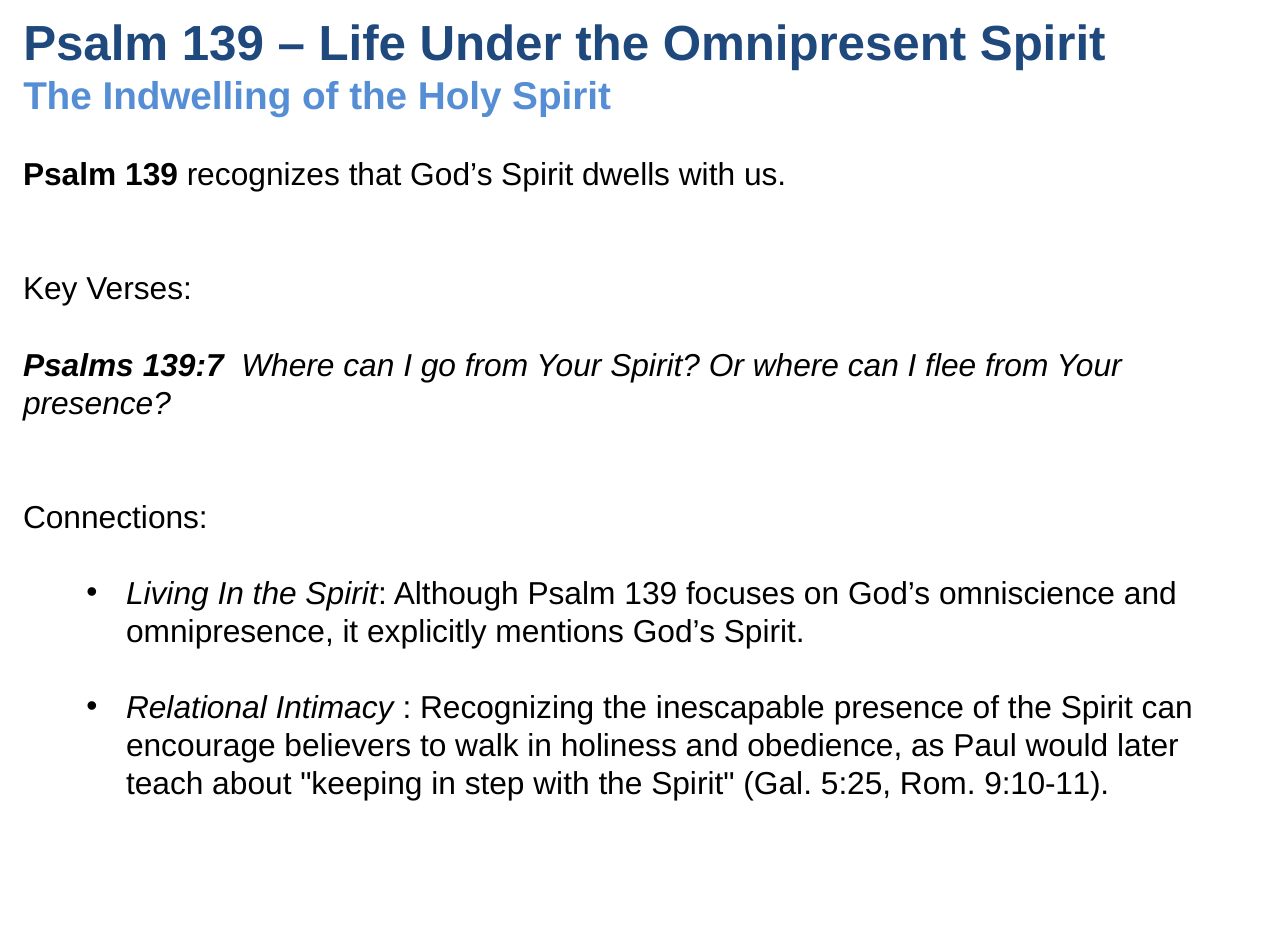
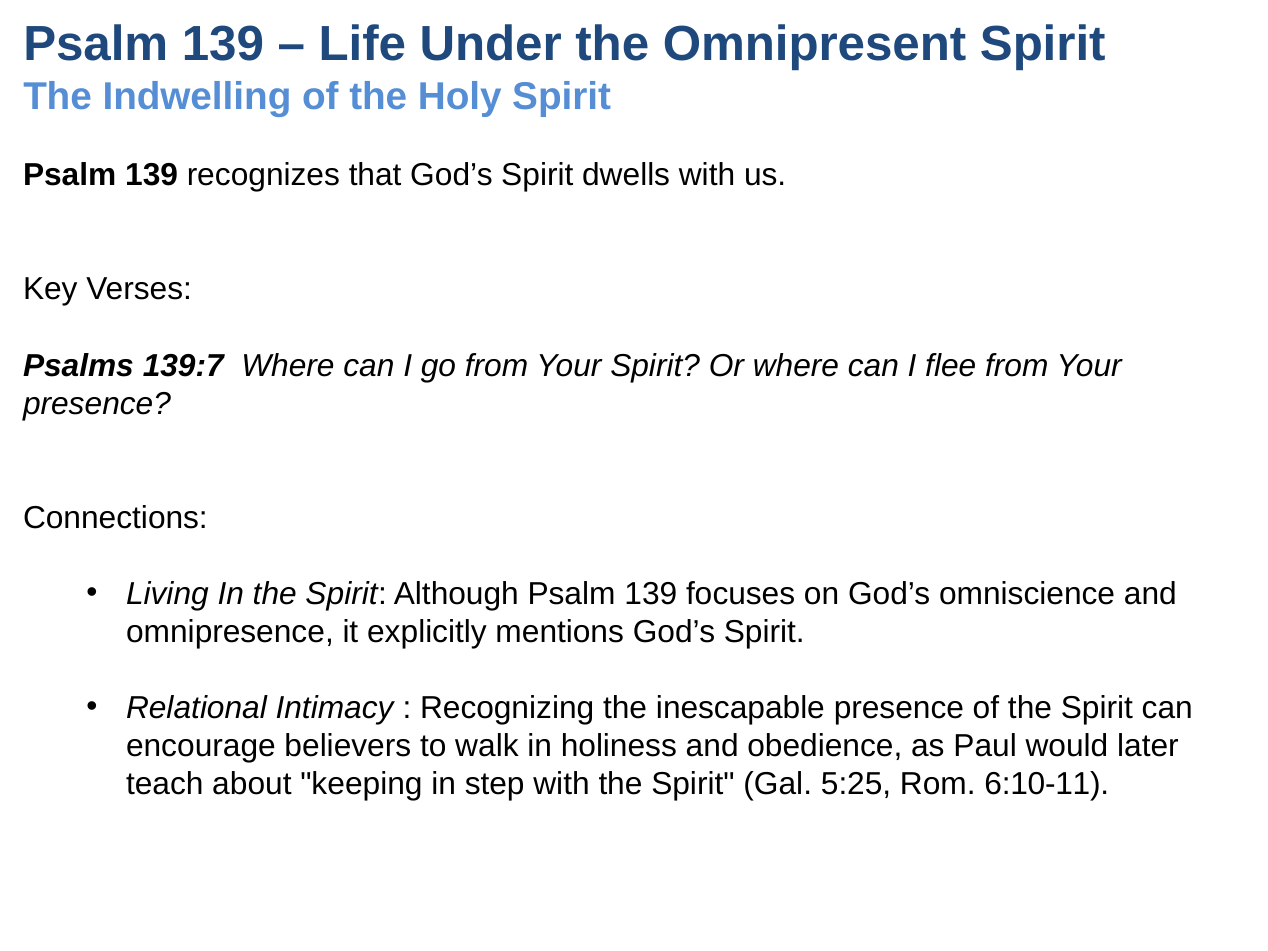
9:10-11: 9:10-11 -> 6:10-11 (1047, 784)
